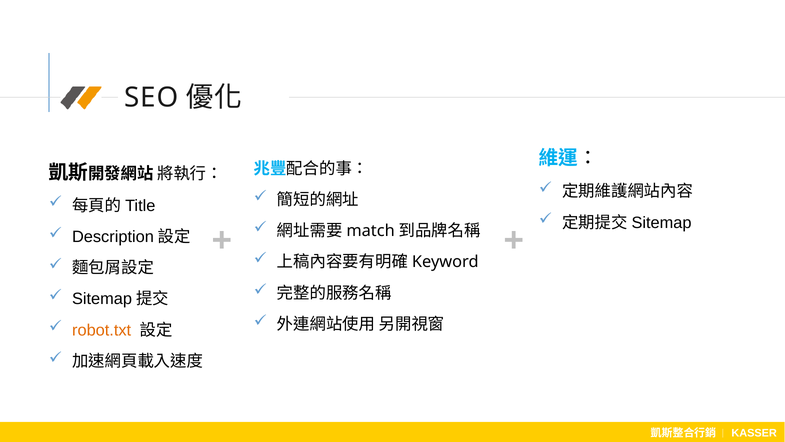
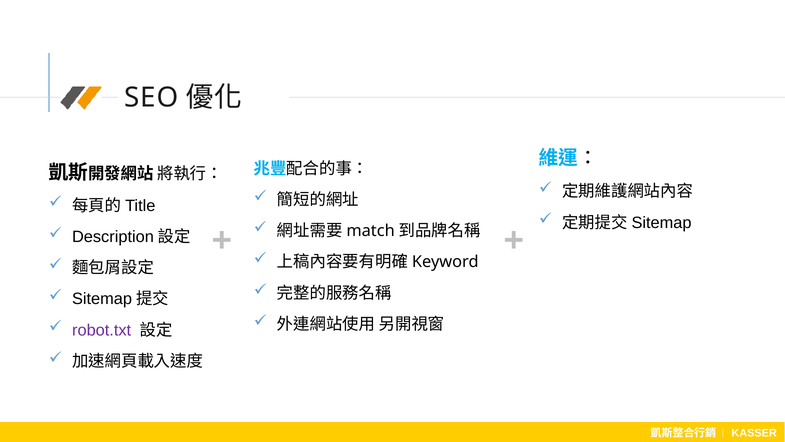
robot.txt colour: orange -> purple (102, 330)
